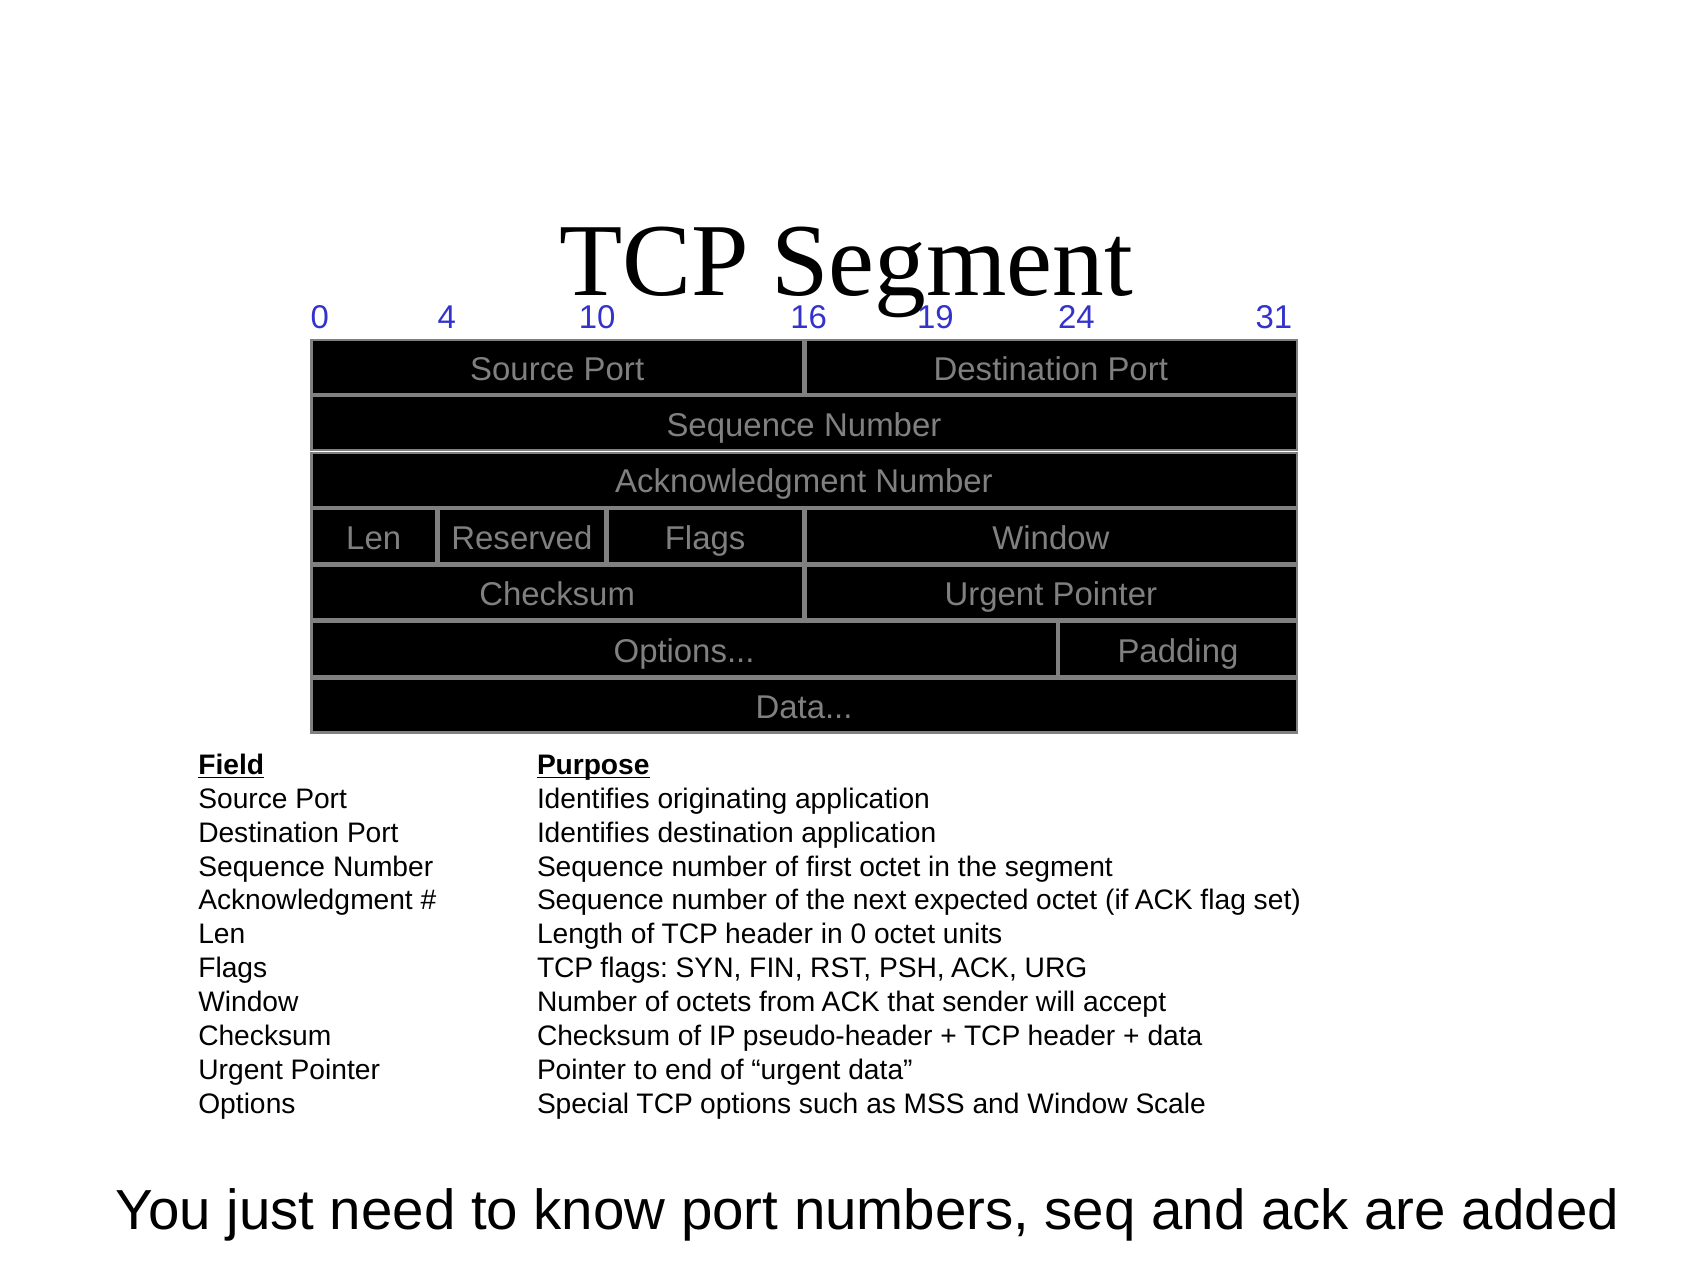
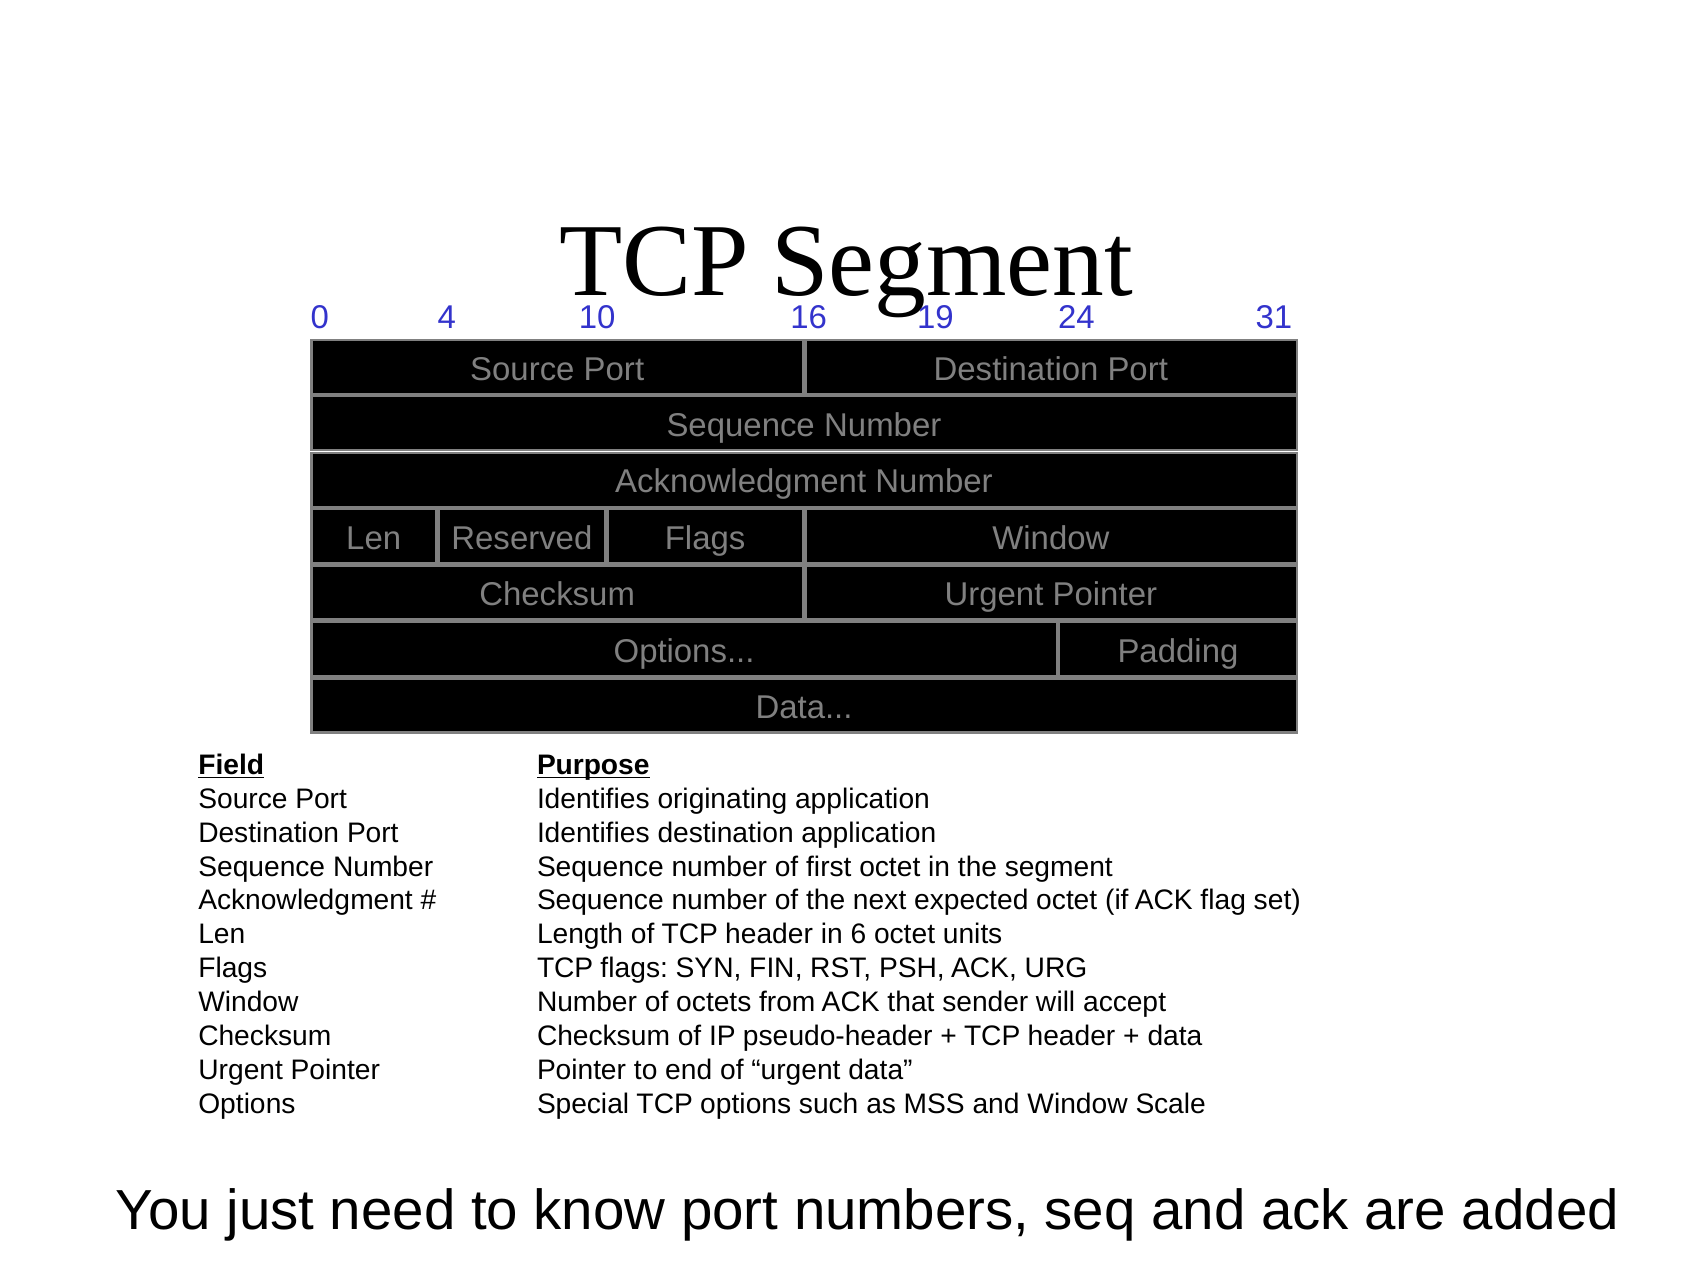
in 0: 0 -> 6 (858, 934)
